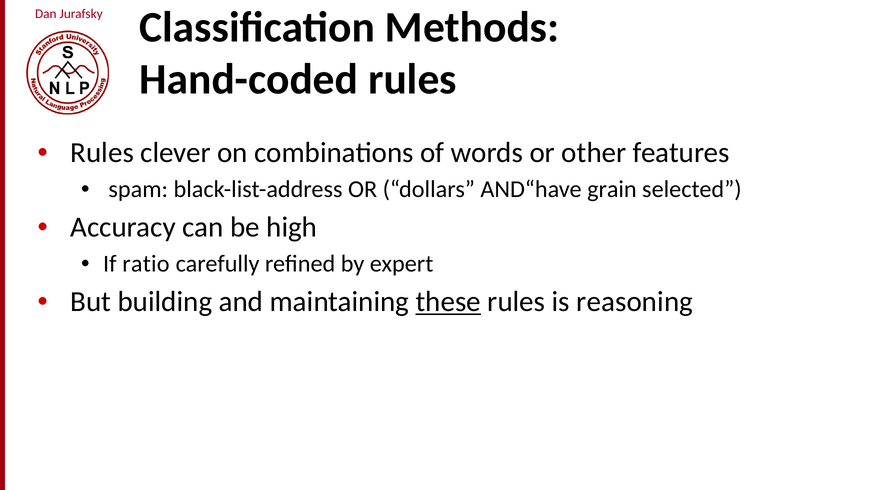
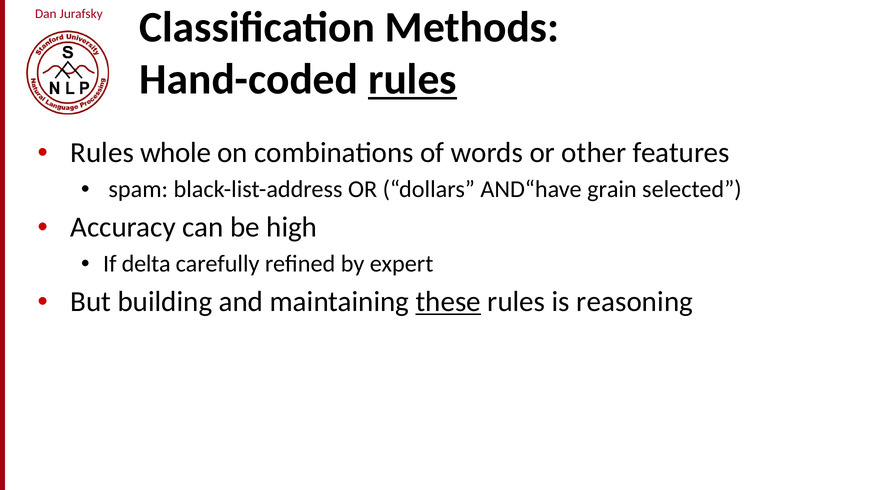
rules underline: none -> present (412, 80)
clever: clever -> whole (176, 153)
ratio: ratio -> delta (146, 264)
